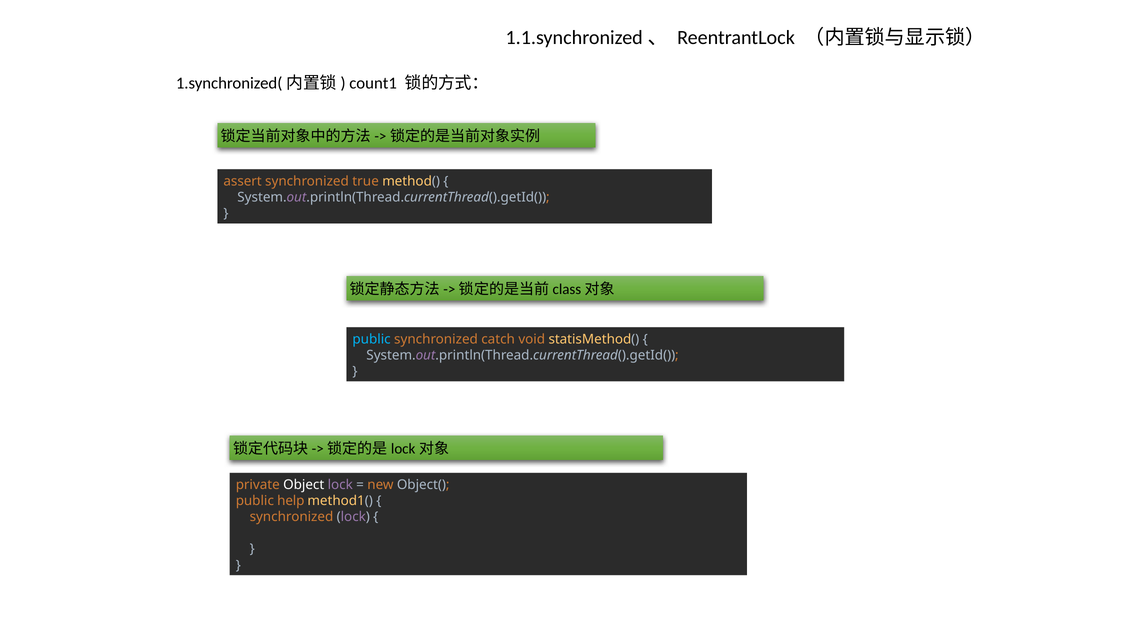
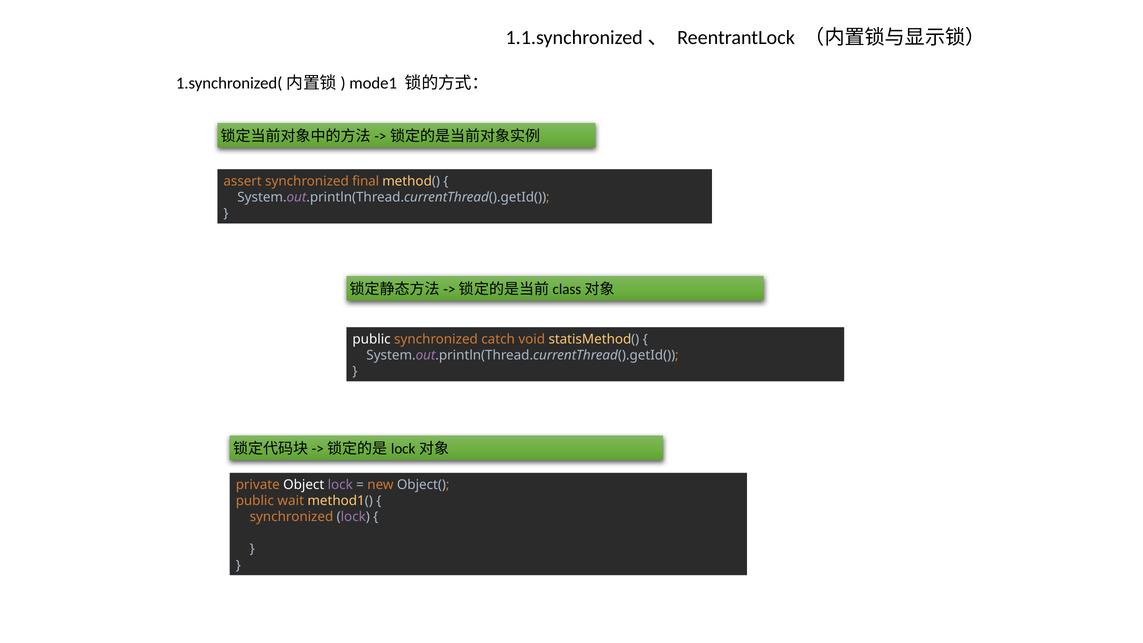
count1: count1 -> mode1 (373, 83)
true: true -> final (366, 181)
public colour: light blue -> white (372, 339)
help: help -> wait (291, 501)
